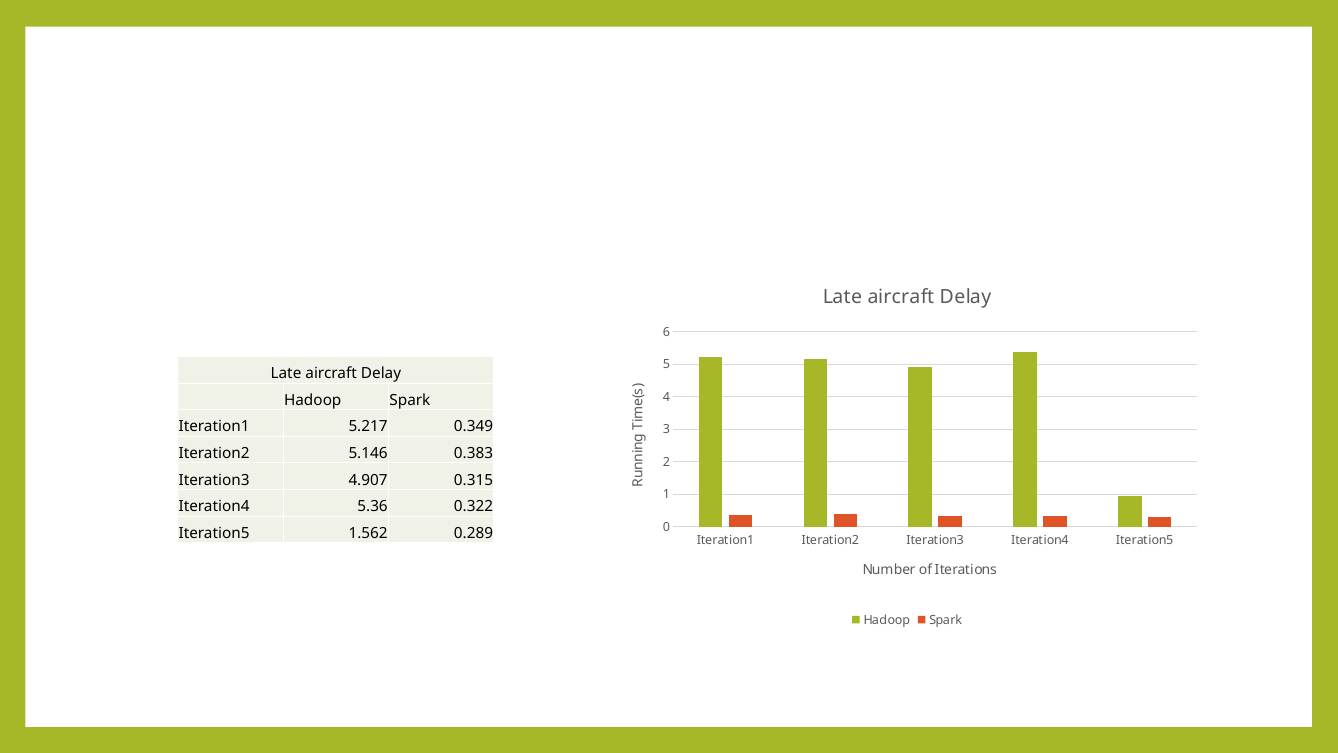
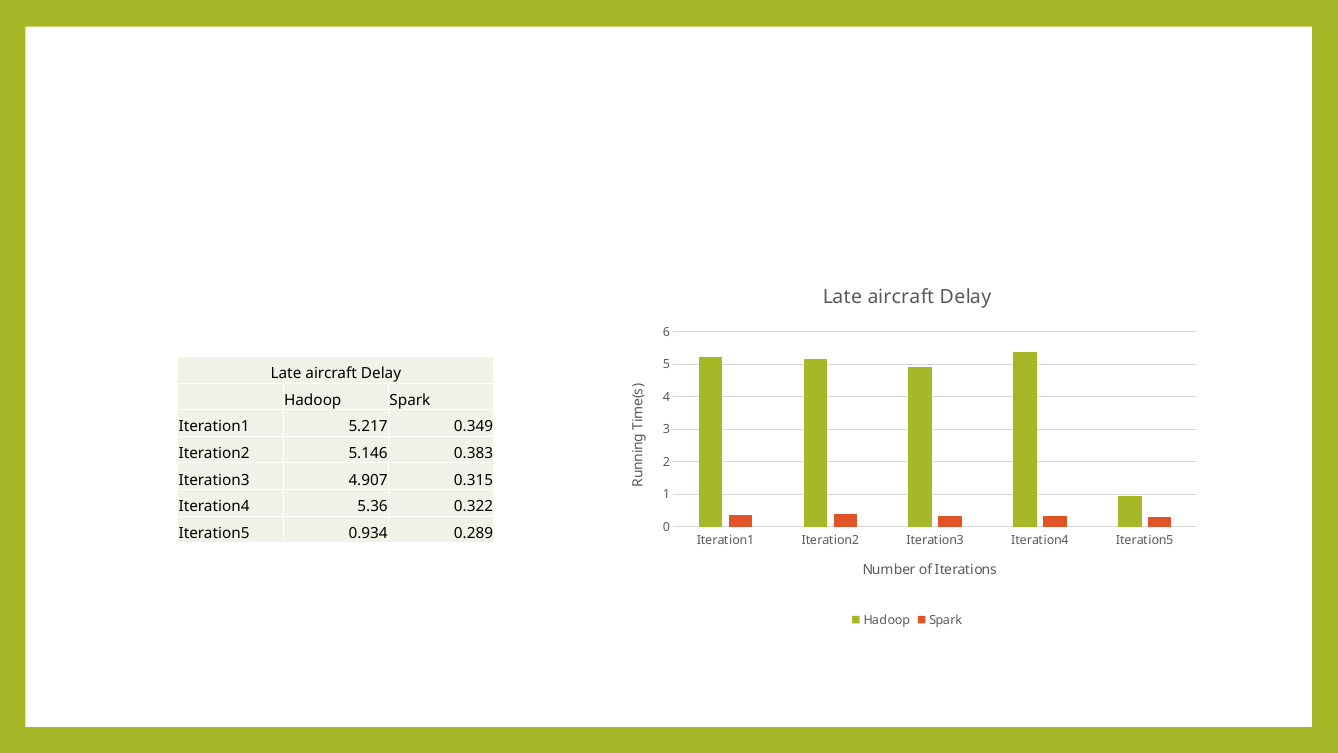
1.562: 1.562 -> 0.934 (368, 533)
